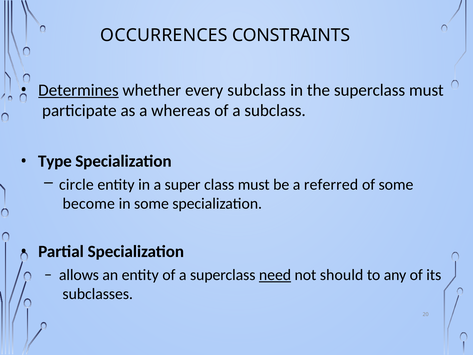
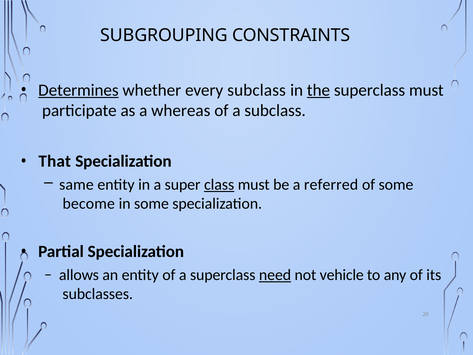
OCCURRENCES: OCCURRENCES -> SUBGROUPING (164, 35)
the underline: none -> present (318, 90)
Type: Type -> That (55, 161)
circle: circle -> same (76, 185)
class underline: none -> present (219, 185)
should: should -> vehicle (342, 275)
